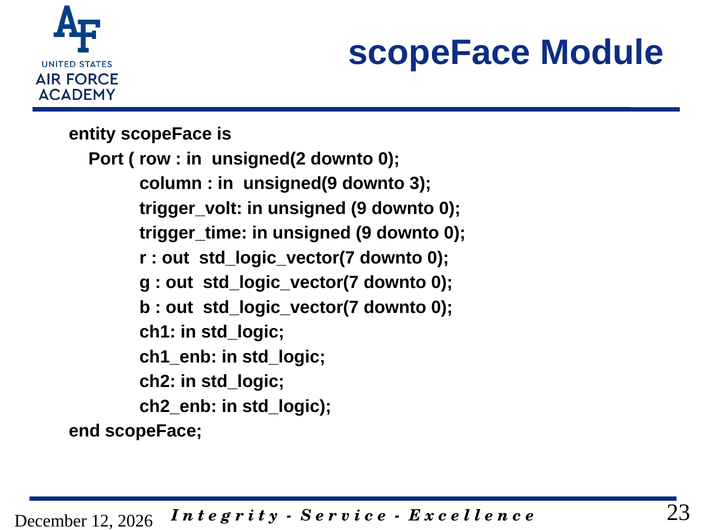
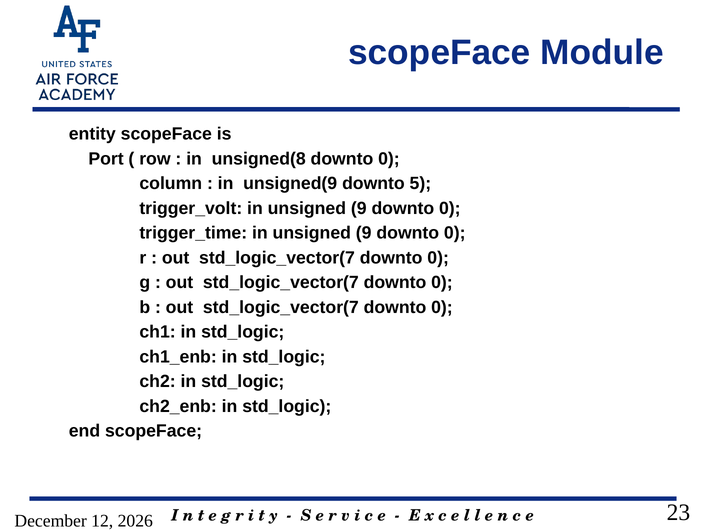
unsigned(2: unsigned(2 -> unsigned(8 (259, 159)
3: 3 -> 5 (420, 183)
